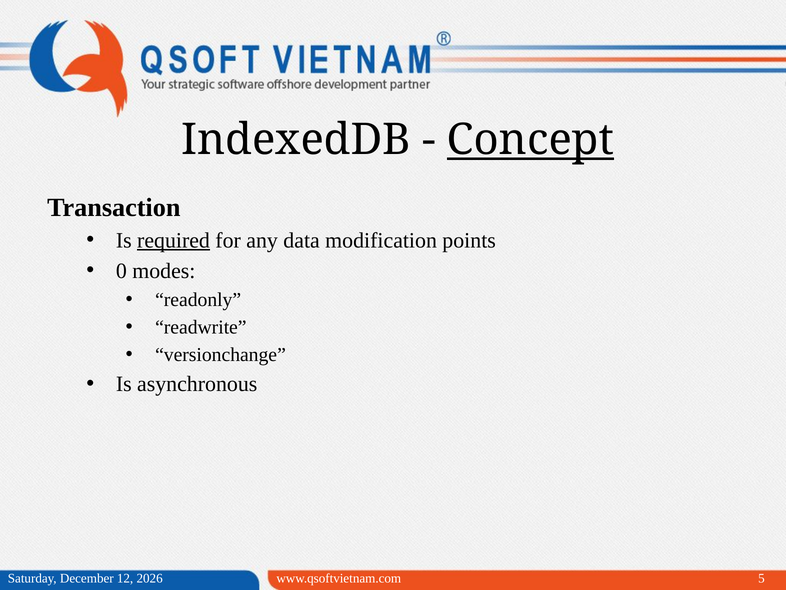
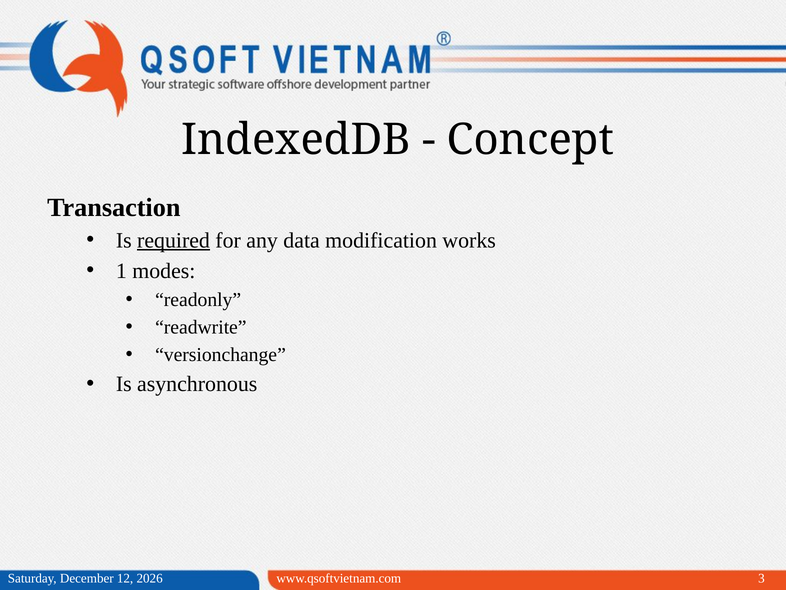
Concept underline: present -> none (530, 140)
points: points -> works (469, 240)
0: 0 -> 1 (121, 271)
5: 5 -> 3 (761, 578)
